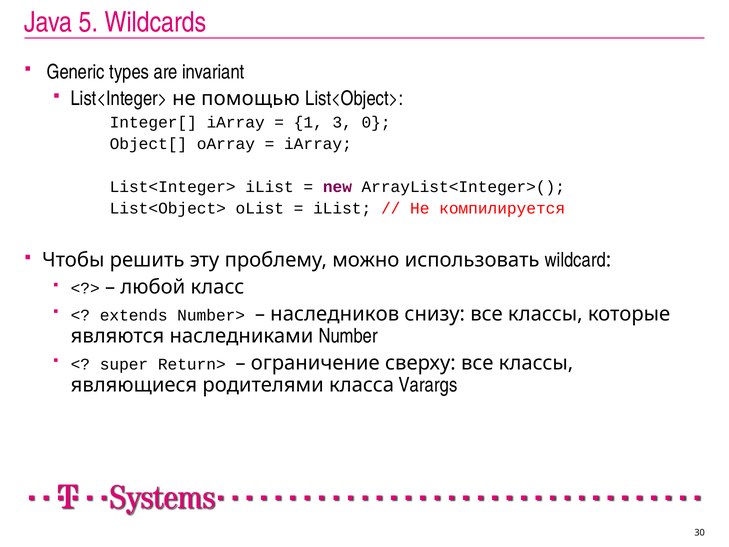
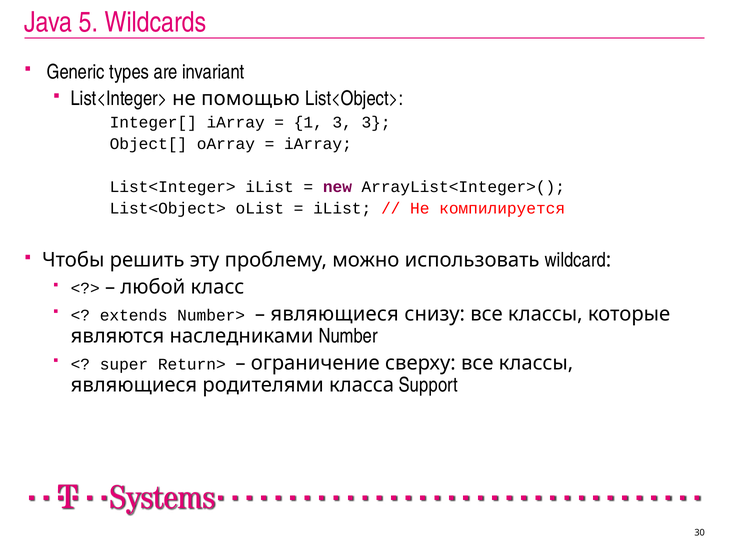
3 0: 0 -> 3 (376, 122)
наследников: наследников -> являющиеся (335, 314)
Varargs: Varargs -> Support (428, 385)
